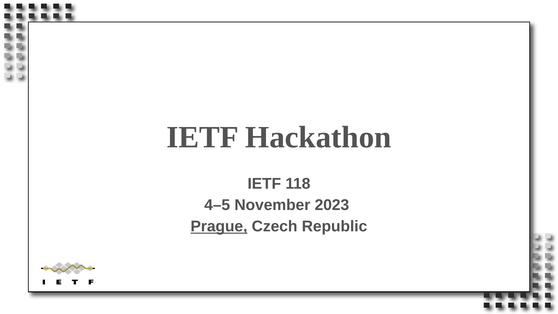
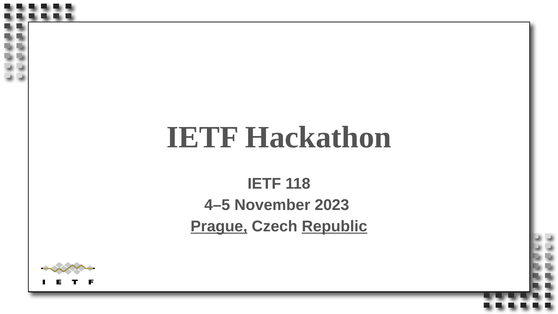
Republic underline: none -> present (334, 226)
